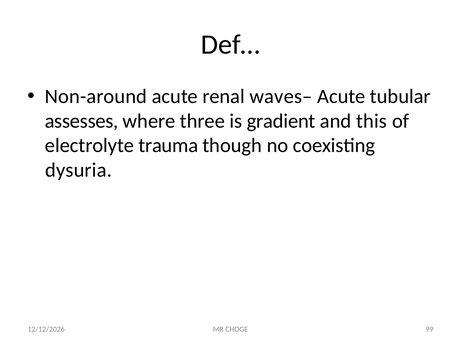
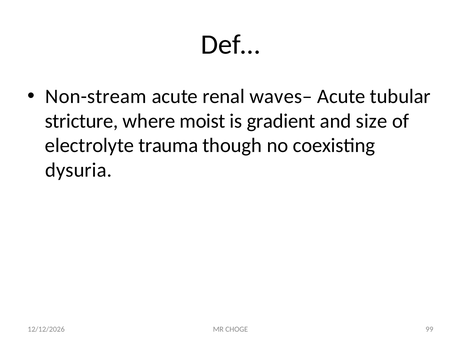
Non-around: Non-around -> Non-stream (96, 97)
assesses: assesses -> stricture (82, 121)
three: three -> moist (203, 121)
this: this -> size (372, 121)
